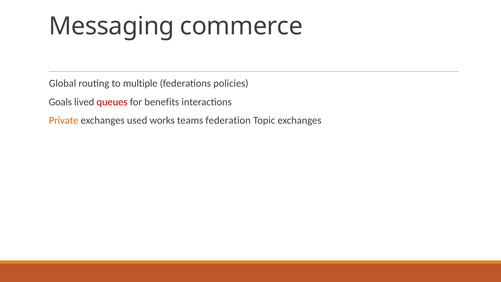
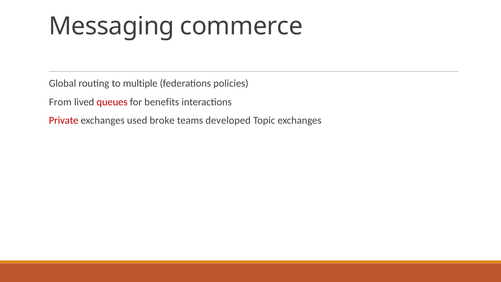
Goals: Goals -> From (60, 102)
Private colour: orange -> red (64, 120)
works: works -> broke (162, 120)
federation: federation -> developed (228, 120)
